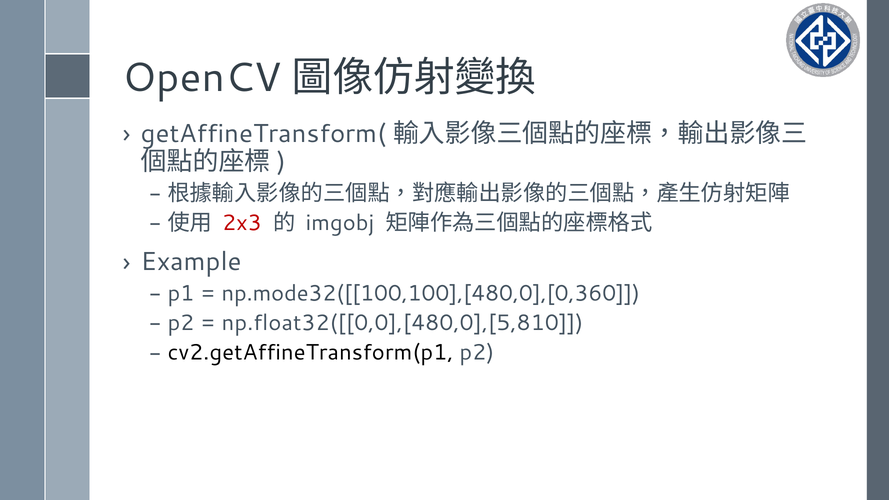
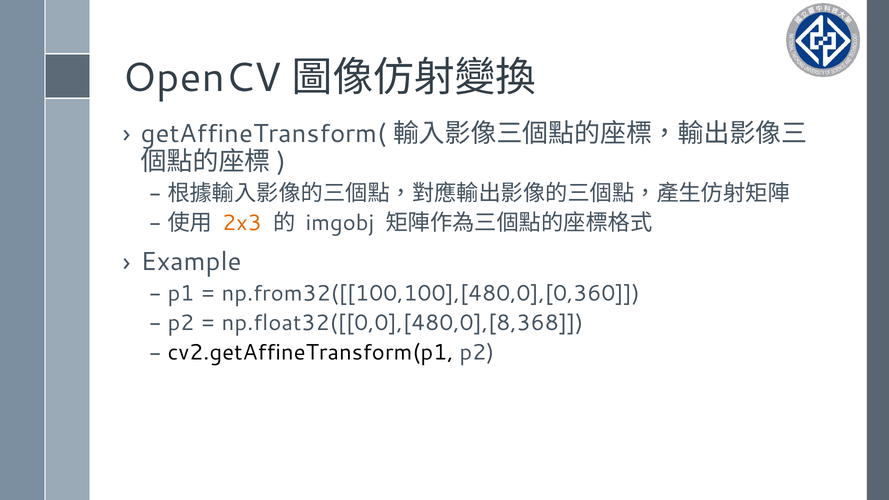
2x3 colour: red -> orange (242, 223)
np.mode32([[100,100],[480,0],[0,360: np.mode32([[100,100],[480,0],[0,360 -> np.from32([[100,100],[480,0],[0,360 (431, 294)
np.float32([[0,0],[480,0],[5,810: np.float32([[0,0],[480,0],[5,810 -> np.float32([[0,0],[480,0],[8,368 (403, 323)
